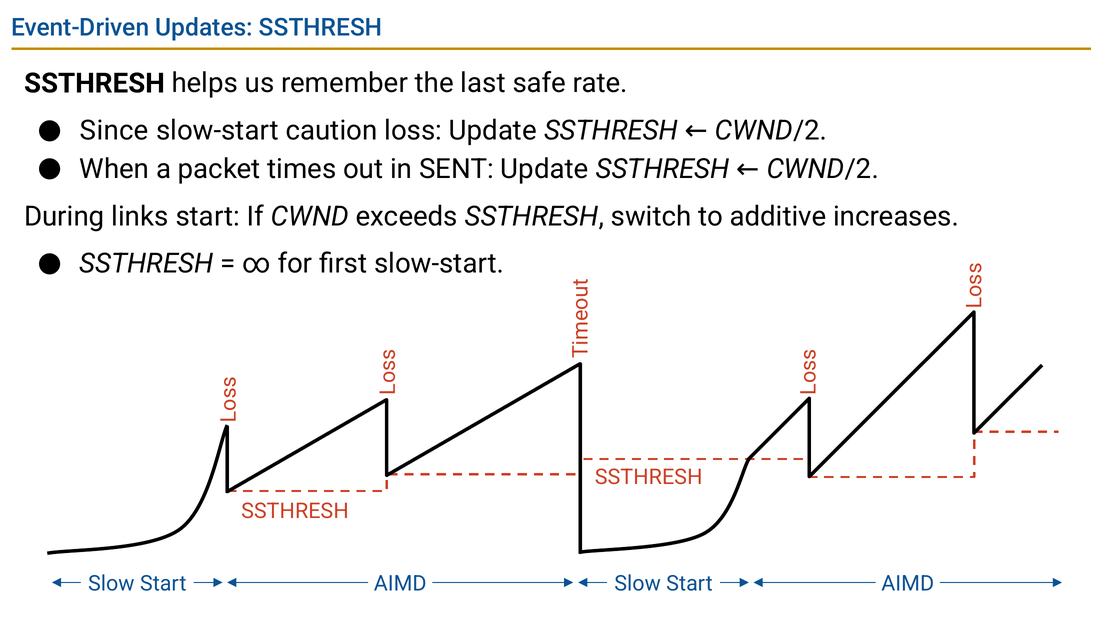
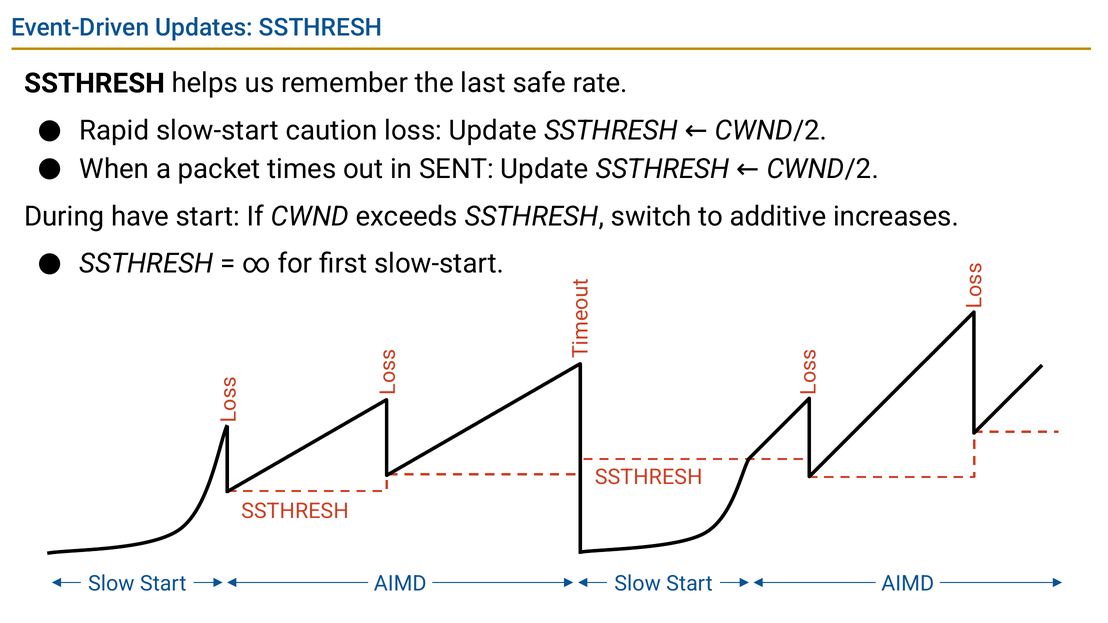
Since: Since -> Rapid (114, 131)
links: links -> have (140, 216)
